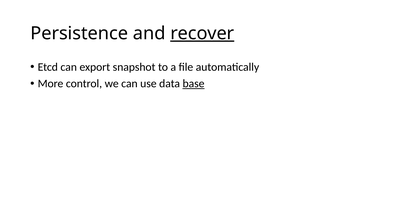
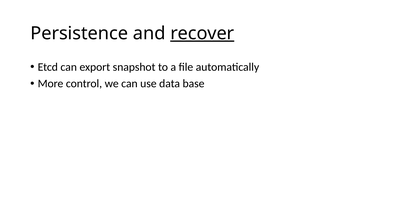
base underline: present -> none (194, 84)
